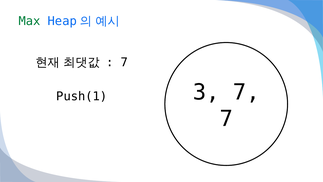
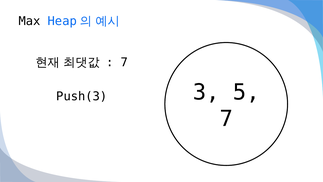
Max colour: green -> black (29, 21)
3 7: 7 -> 5 (246, 92)
Push(1: Push(1 -> Push(3 (82, 96)
